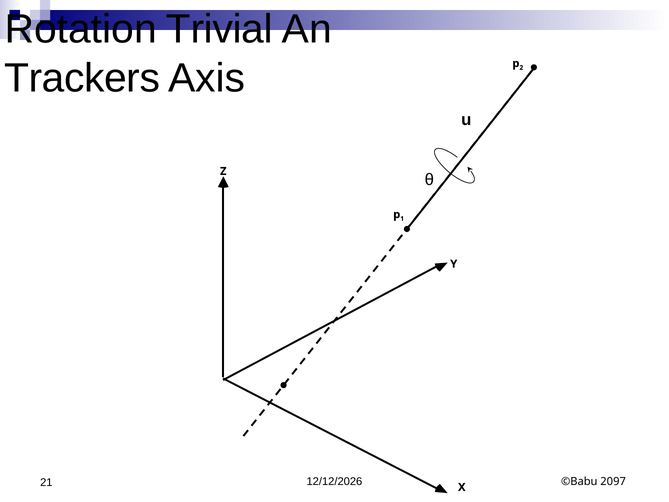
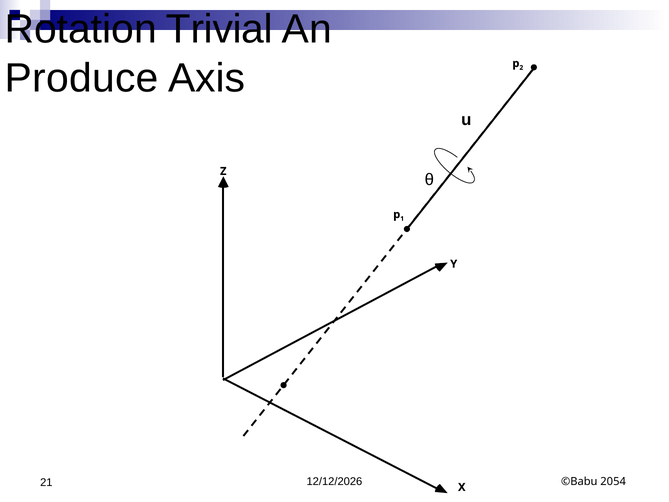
Trackers: Trackers -> Produce (82, 78)
2097: 2097 -> 2054 (613, 481)
